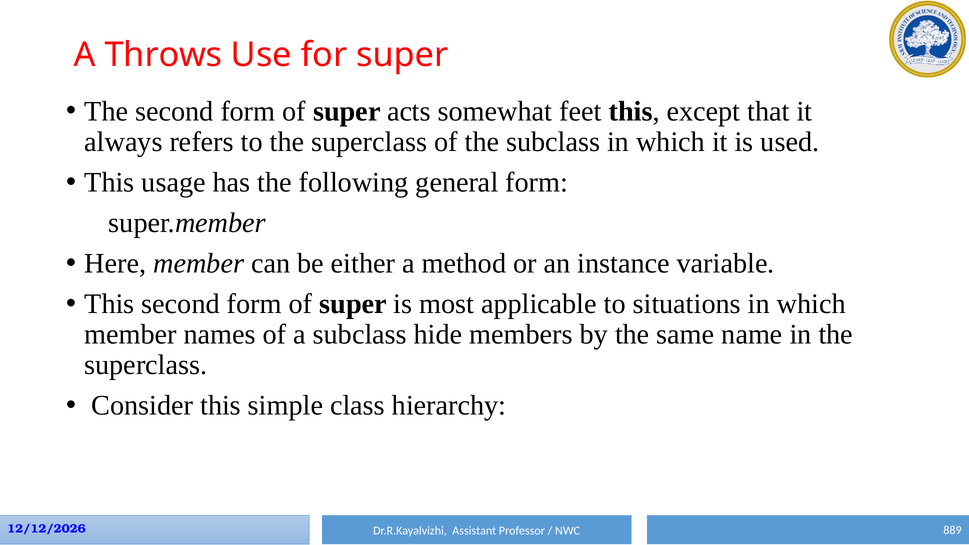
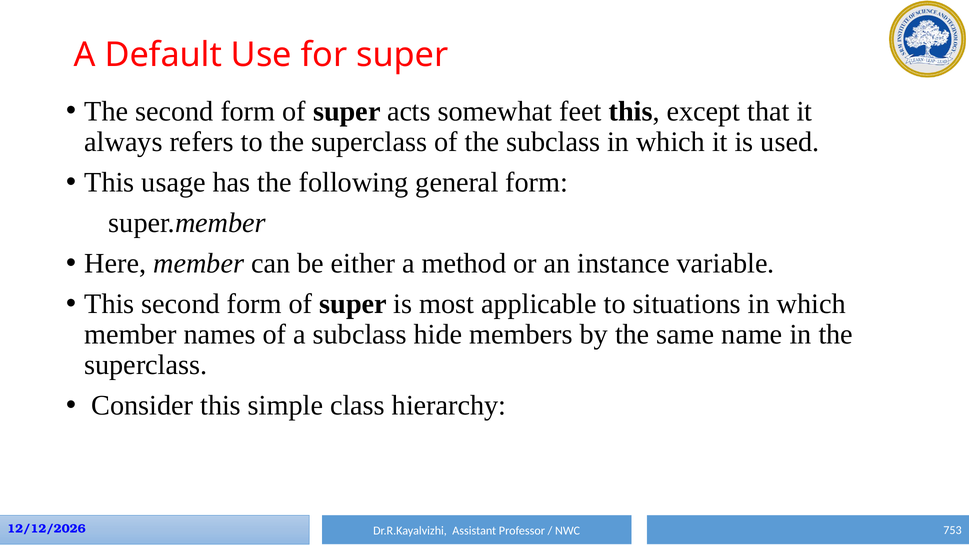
Throws: Throws -> Default (163, 55)
889: 889 -> 753 (953, 530)
